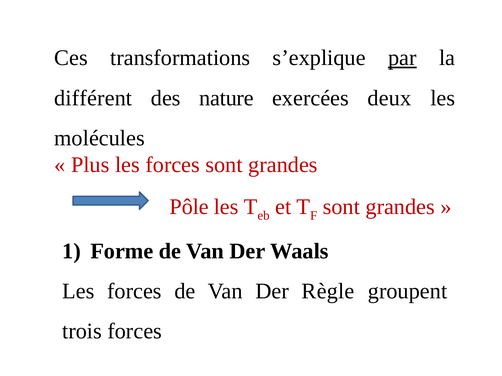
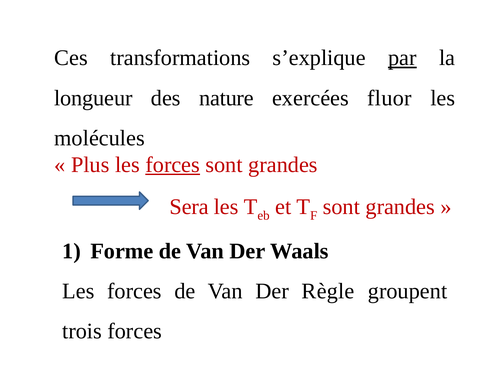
différent: différent -> longueur (93, 98)
deux: deux -> fluor (389, 98)
forces underline: none -> present (173, 165)
Pôle: Pôle -> Sera (189, 207)
